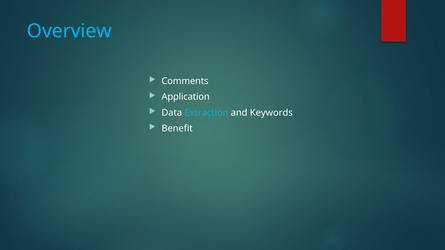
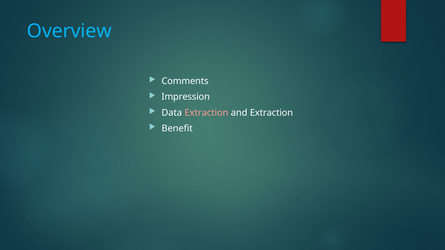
Application: Application -> Impression (186, 97)
Extraction colour: light blue -> pink (206, 113)
and Keywords: Keywords -> Extraction (271, 113)
